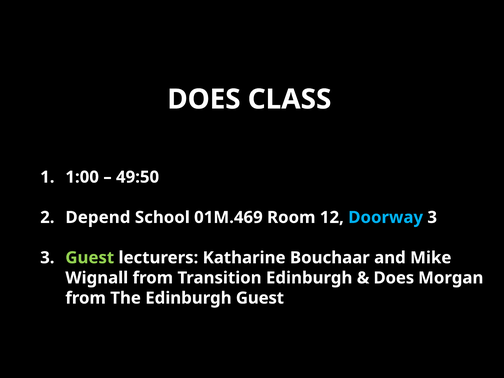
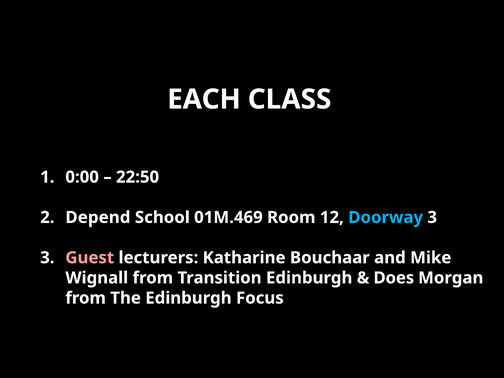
DOES: DOES -> EACH (204, 99)
1:00: 1:00 -> 0:00 (82, 177)
49:50: 49:50 -> 22:50 (138, 177)
Guest colour: light green -> pink (90, 258)
Edinburgh Guest: Guest -> Focus (260, 298)
